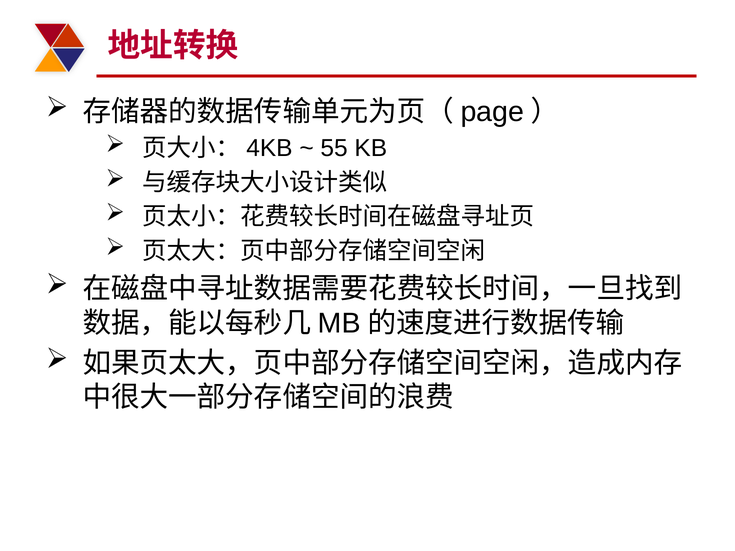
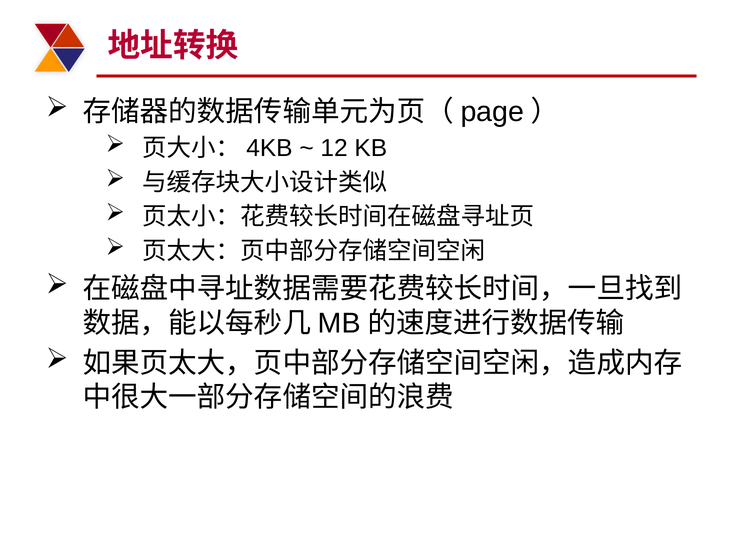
55: 55 -> 12 (334, 148)
